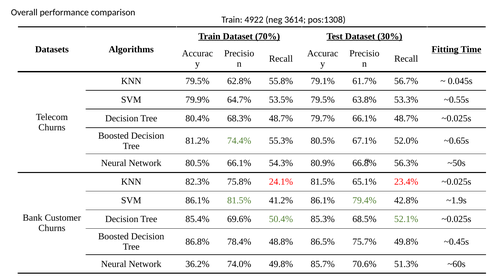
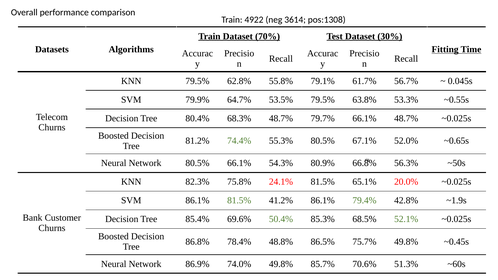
23.4%: 23.4% -> 20.0% (406, 182)
36.2%: 36.2% -> 86.9% (197, 264)
